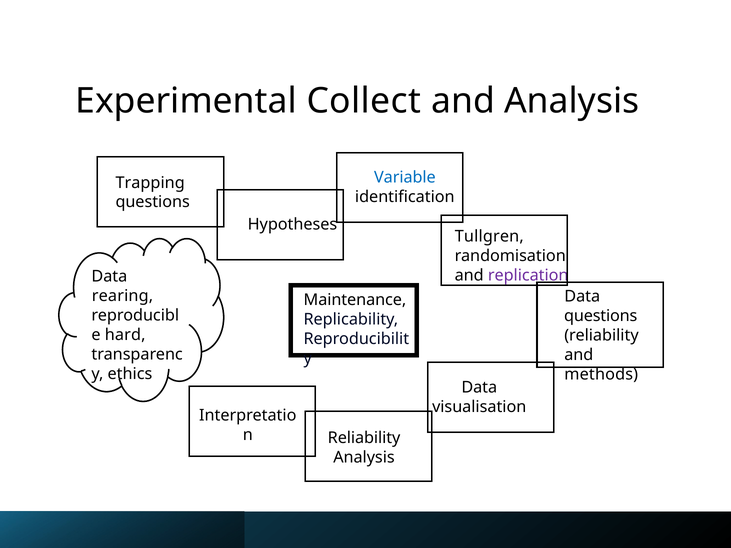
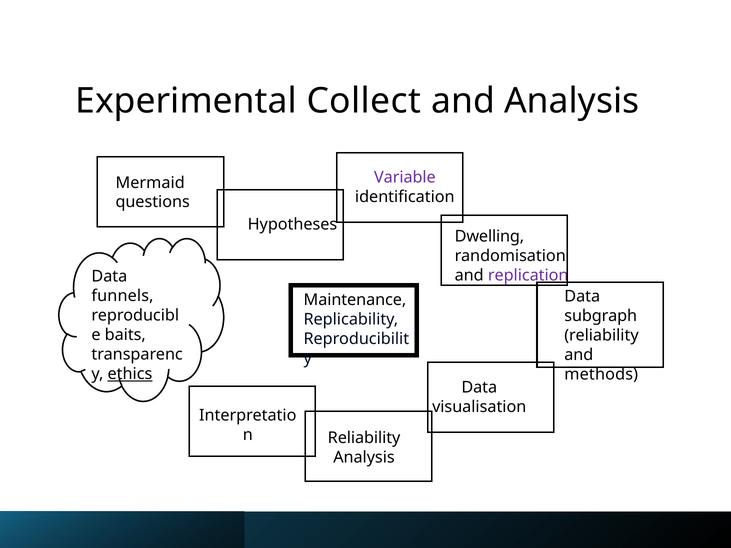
Variable colour: blue -> purple (405, 177)
Trapping: Trapping -> Mermaid (150, 183)
Tullgren: Tullgren -> Dwelling (489, 237)
rearing: rearing -> funnels (123, 296)
questions: questions -> subgraph (601, 316)
hard: hard -> baits (125, 335)
ethics underline: none -> present (130, 374)
